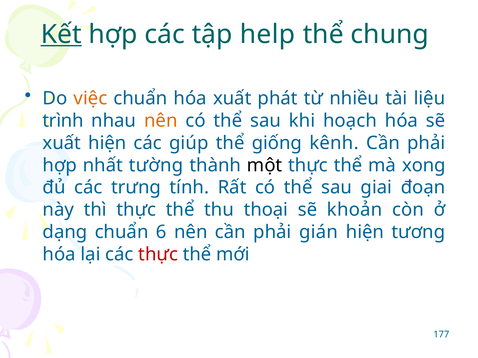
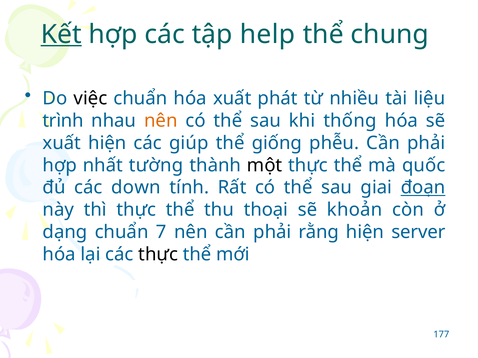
việc colour: orange -> black (90, 98)
hoạch: hoạch -> thống (350, 121)
kênh: kênh -> phễu (334, 143)
xong: xong -> quốc (424, 165)
trưng: trưng -> down (136, 188)
đoạn underline: none -> present (423, 188)
6: 6 -> 7 (161, 232)
gián: gián -> rằng (319, 232)
tương: tương -> server (419, 232)
thực colour: red -> black (158, 255)
